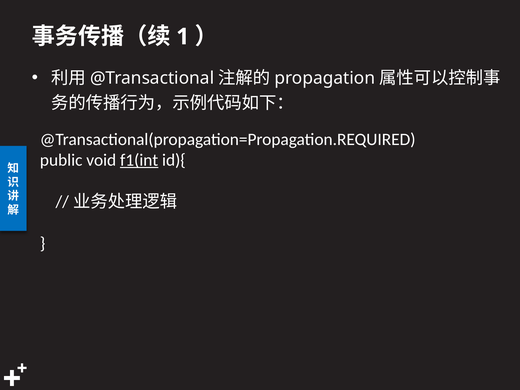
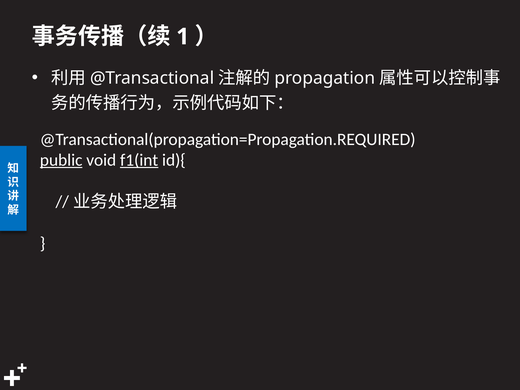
public underline: none -> present (61, 160)
